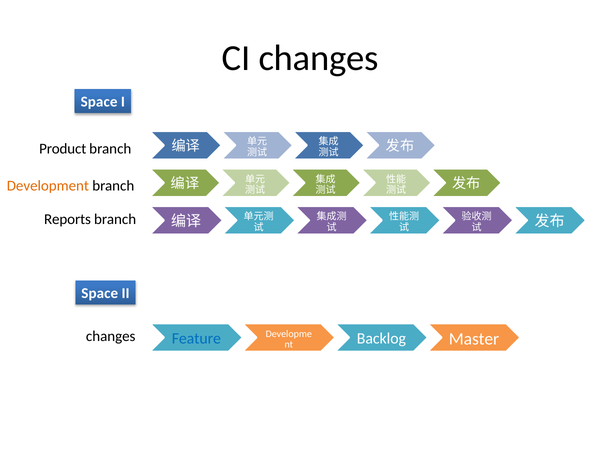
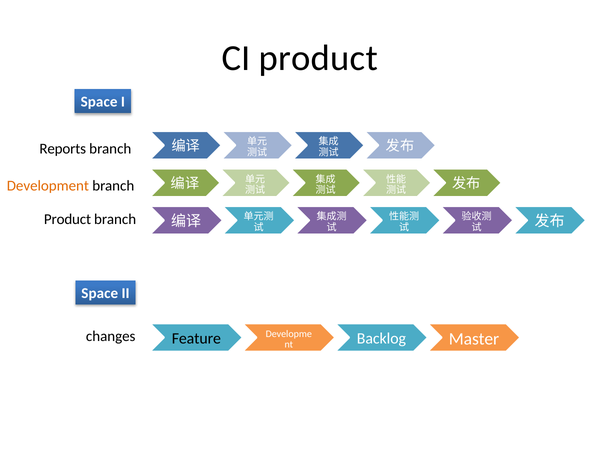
CI changes: changes -> product (318, 58)
Product: Product -> Reports (63, 149)
Reports: Reports -> Product (68, 219)
Feature colour: blue -> black (196, 339)
